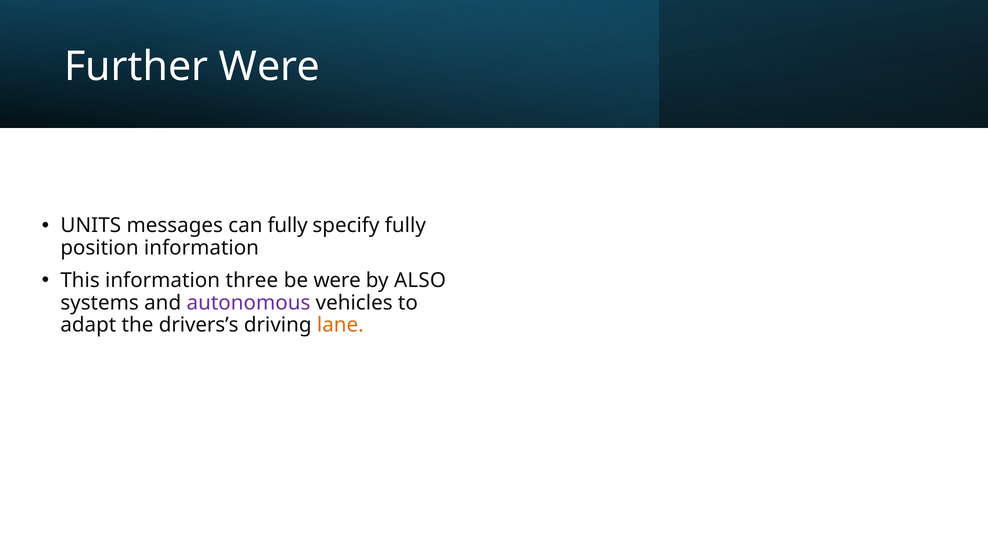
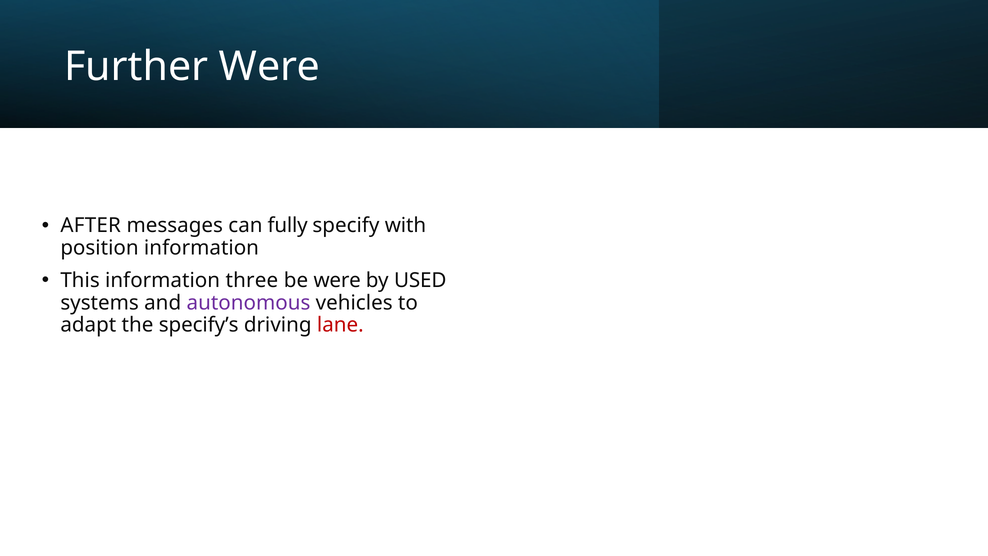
UNITS: UNITS -> AFTER (91, 226)
specify fully: fully -> with (405, 226)
ALSO: ALSO -> USED (420, 280)
drivers’s: drivers’s -> specify’s (199, 325)
lane colour: orange -> red (340, 325)
